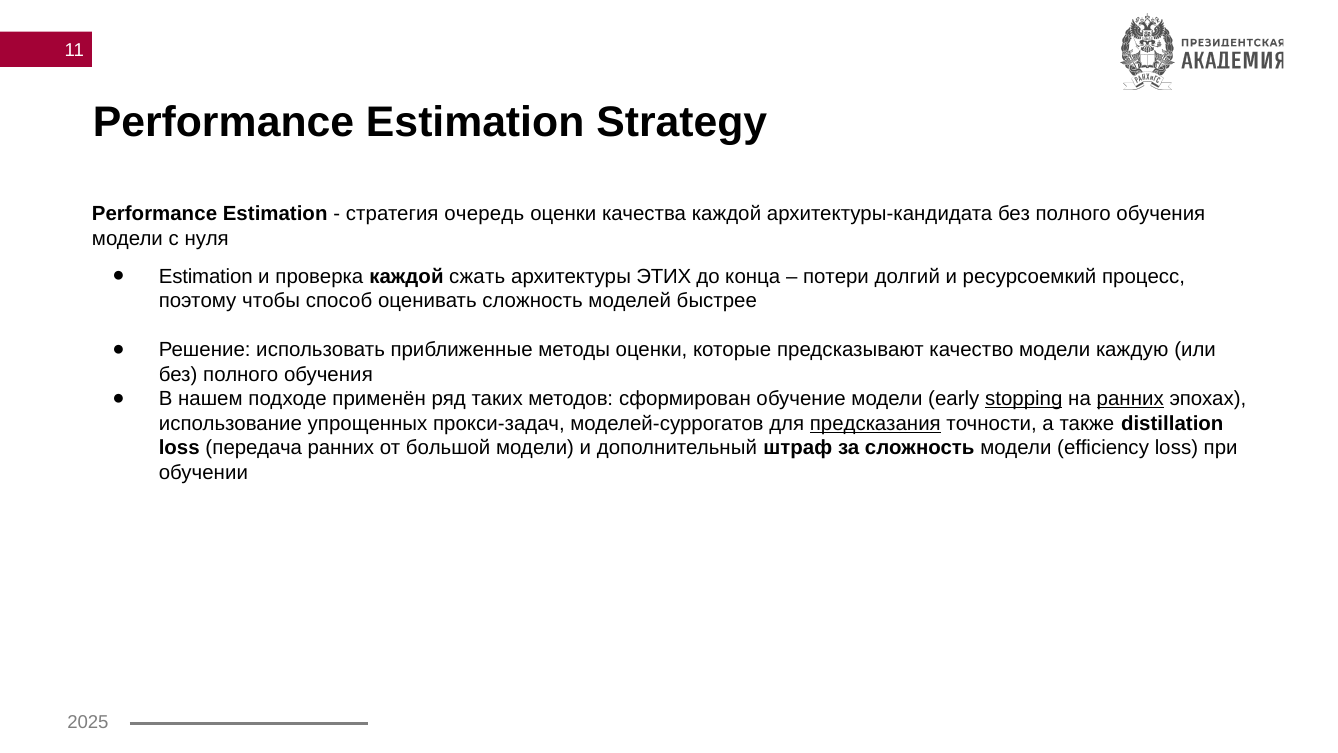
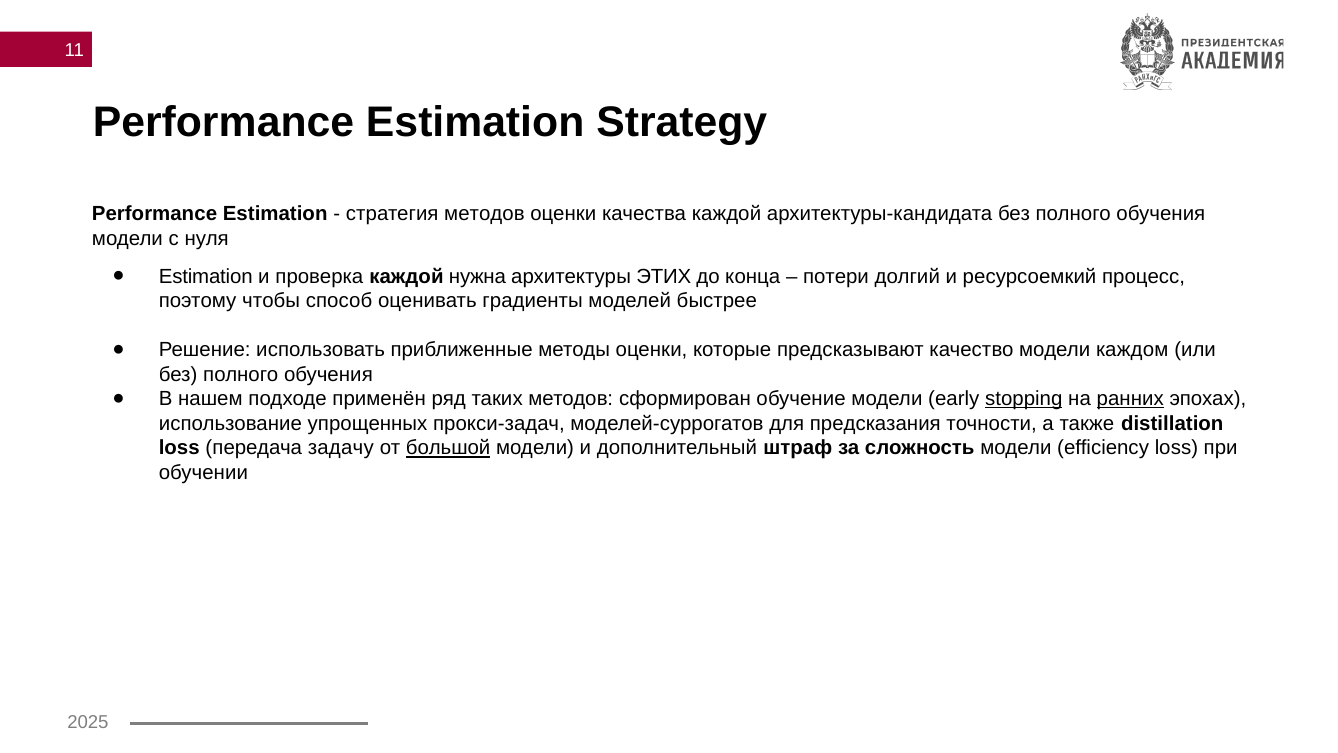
стратегия очередь: очередь -> методов (484, 214)
сжать: сжать -> нужна (477, 276)
оценивать сложность: сложность -> градиенты (533, 301)
каждую: каждую -> каждом (1132, 350)
предсказания underline: present -> none (875, 423)
передача ранних: ранних -> задачу (341, 448)
большой underline: none -> present (448, 448)
